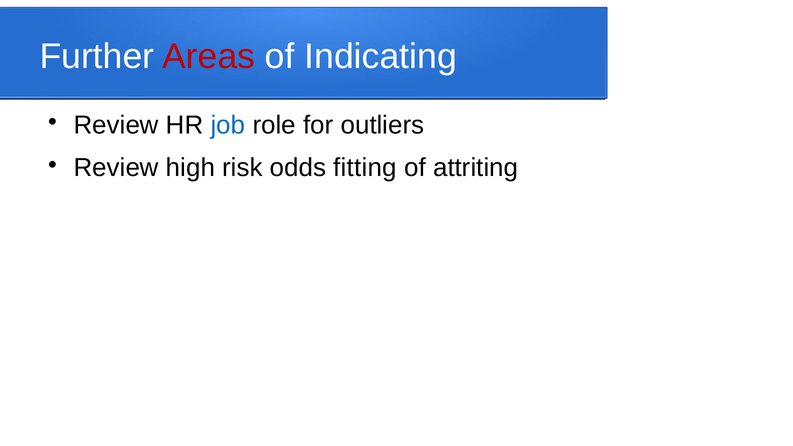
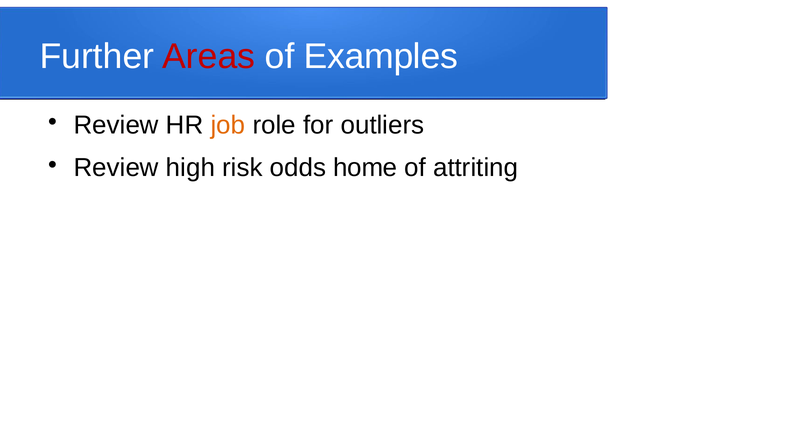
Indicating: Indicating -> Examples (381, 56)
job colour: blue -> orange (228, 125)
fitting: fitting -> home (365, 168)
